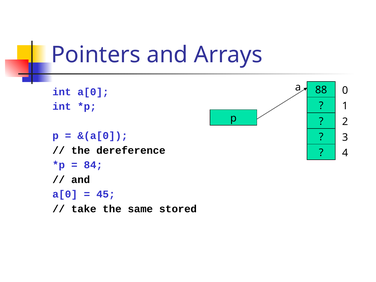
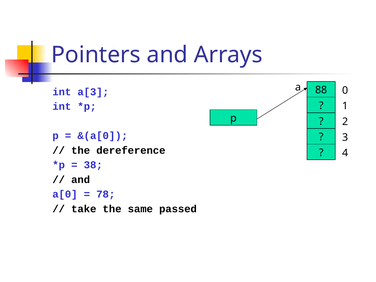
int a[0: a[0 -> a[3 (93, 92)
84: 84 -> 38 (93, 165)
45: 45 -> 78 (106, 194)
stored: stored -> passed (178, 209)
